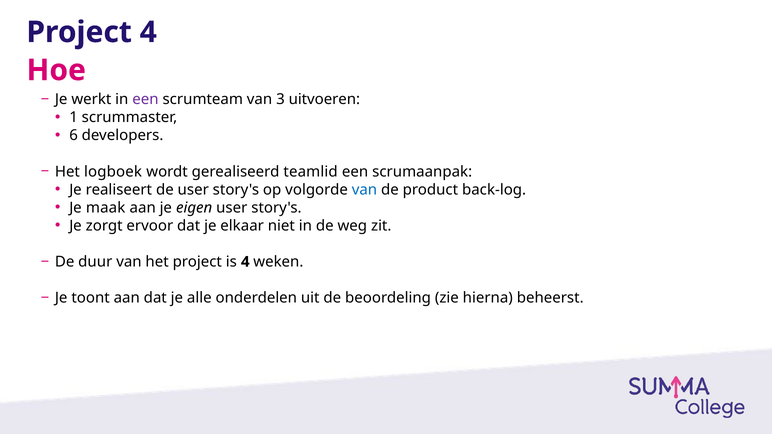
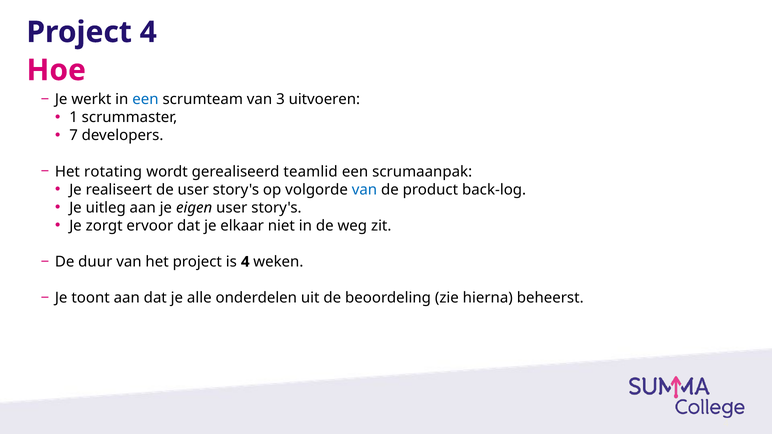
een colour: purple -> blue (145, 99)
6: 6 -> 7 (74, 136)
logboek: logboek -> rotating (113, 172)
maak: maak -> uitleg (106, 208)
